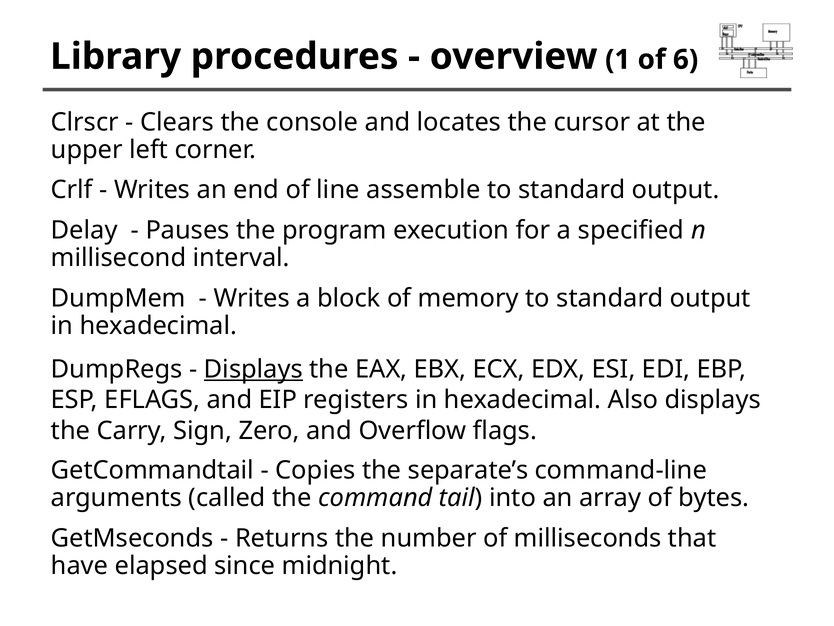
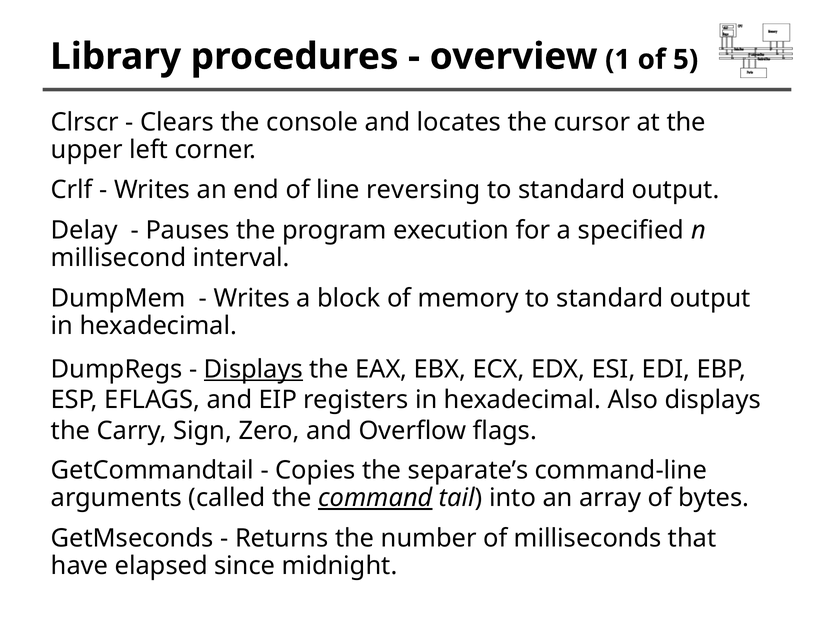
6: 6 -> 5 (686, 60)
assemble: assemble -> reversing (423, 190)
command underline: none -> present (375, 498)
